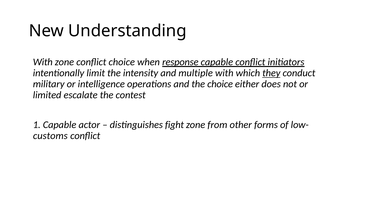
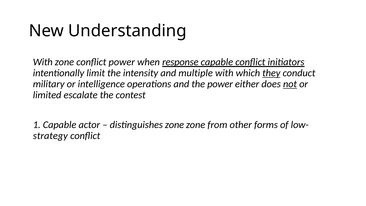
conflict choice: choice -> power (122, 62)
the choice: choice -> power (220, 84)
not underline: none -> present (290, 84)
distinguishes fight: fight -> zone (175, 125)
customs: customs -> strategy (50, 136)
